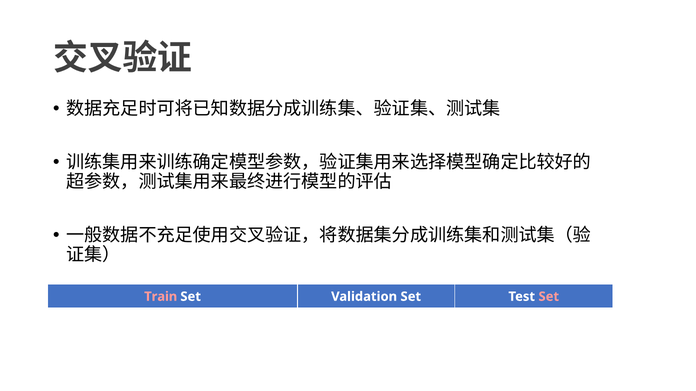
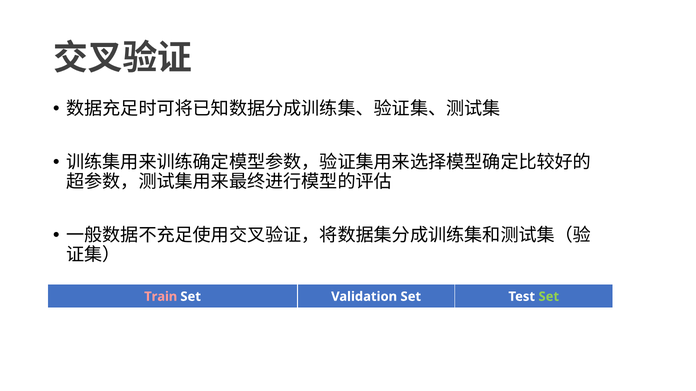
Set colour: pink -> light green (549, 297)
